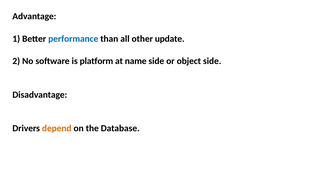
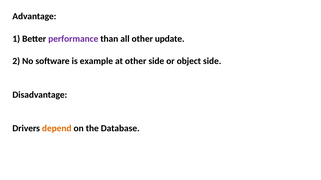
performance colour: blue -> purple (73, 39)
platform: platform -> example (96, 61)
at name: name -> other (136, 61)
